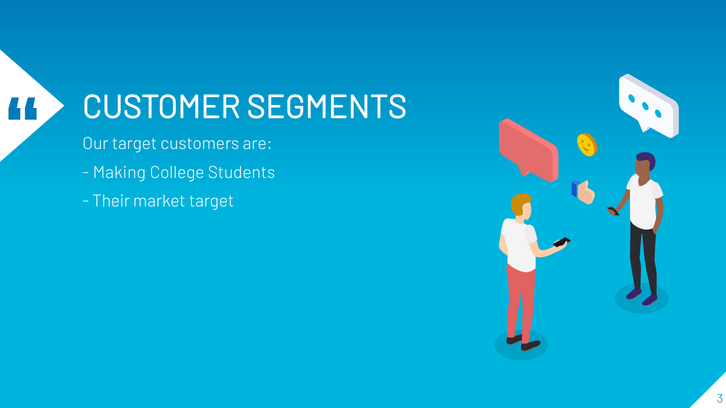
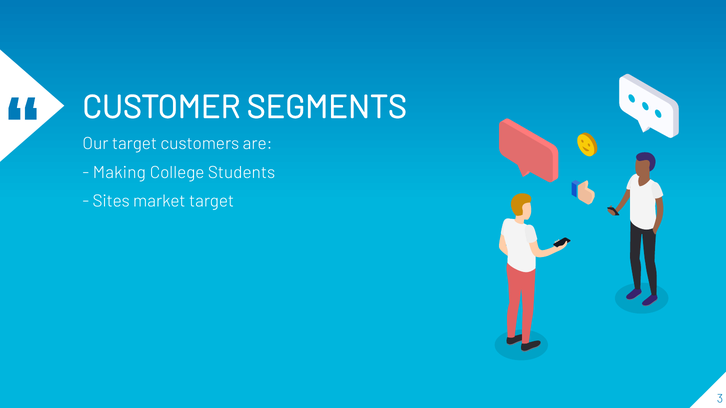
Their: Their -> Sites (111, 201)
